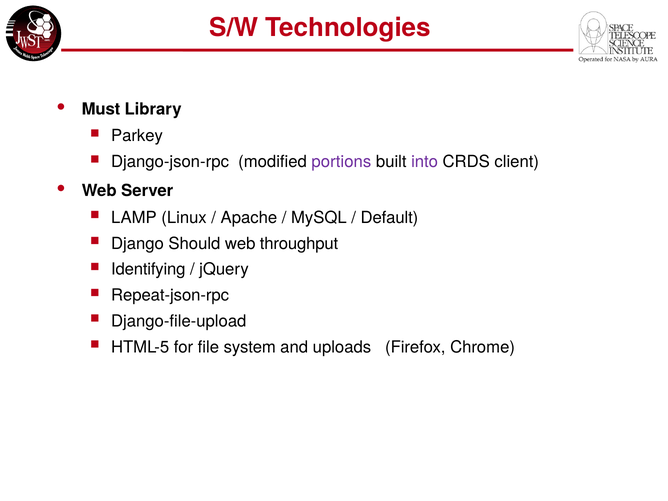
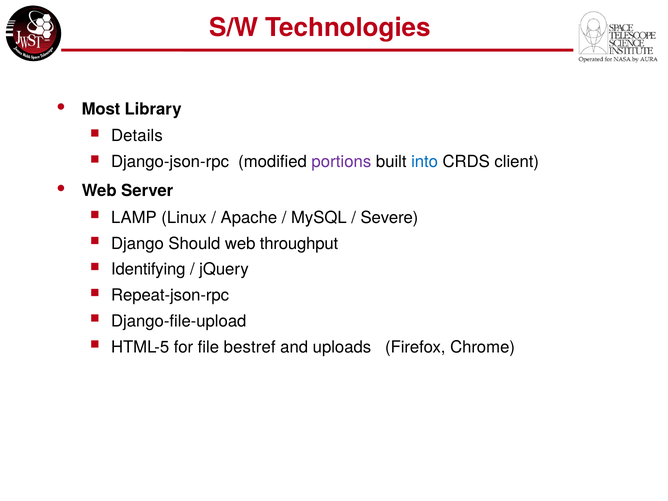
Must: Must -> Most (101, 109)
Parkey: Parkey -> Details (137, 136)
into colour: purple -> blue (425, 162)
Default: Default -> Severe (389, 218)
system: system -> bestref (250, 347)
